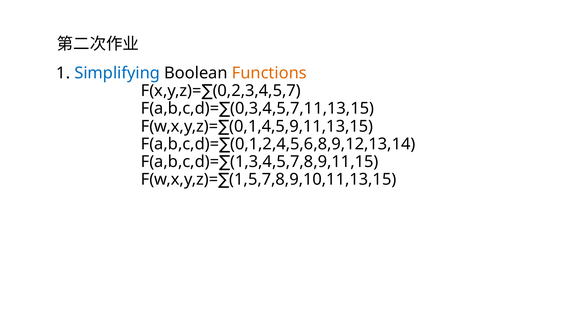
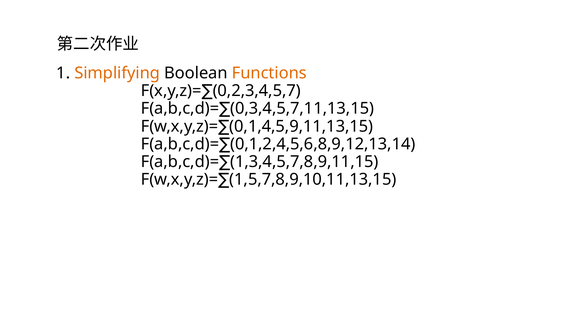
Simplifying colour: blue -> orange (117, 73)
